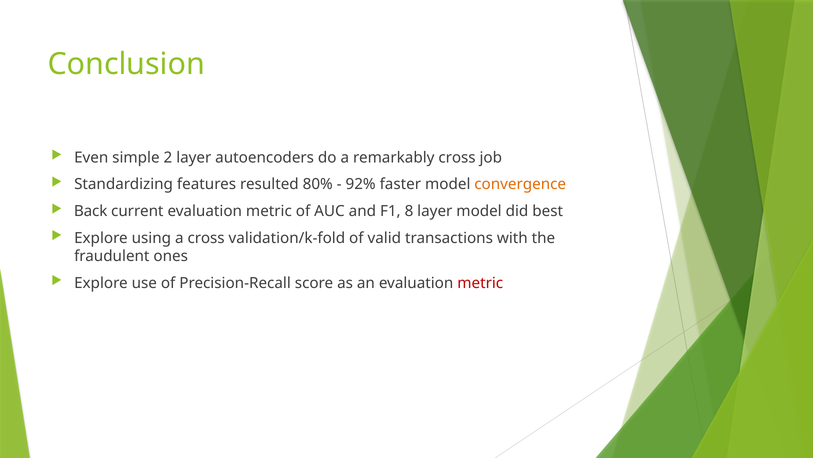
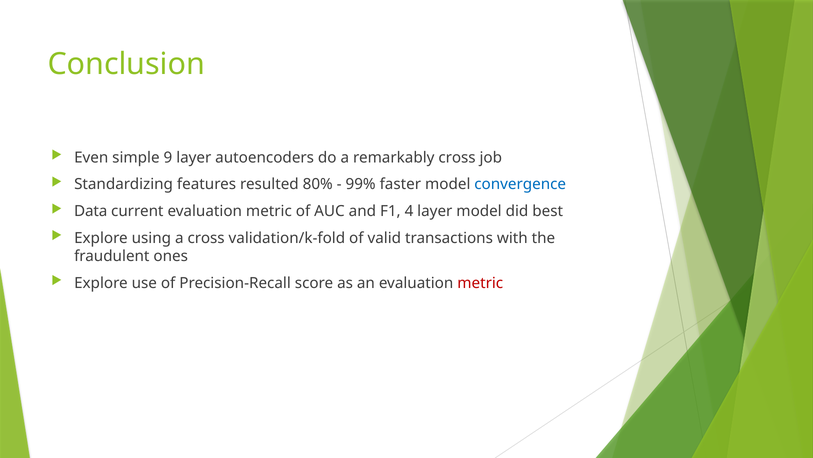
2: 2 -> 9 (168, 157)
92%: 92% -> 99% (361, 184)
convergence colour: orange -> blue (520, 184)
Back: Back -> Data (91, 211)
8: 8 -> 4 (409, 211)
